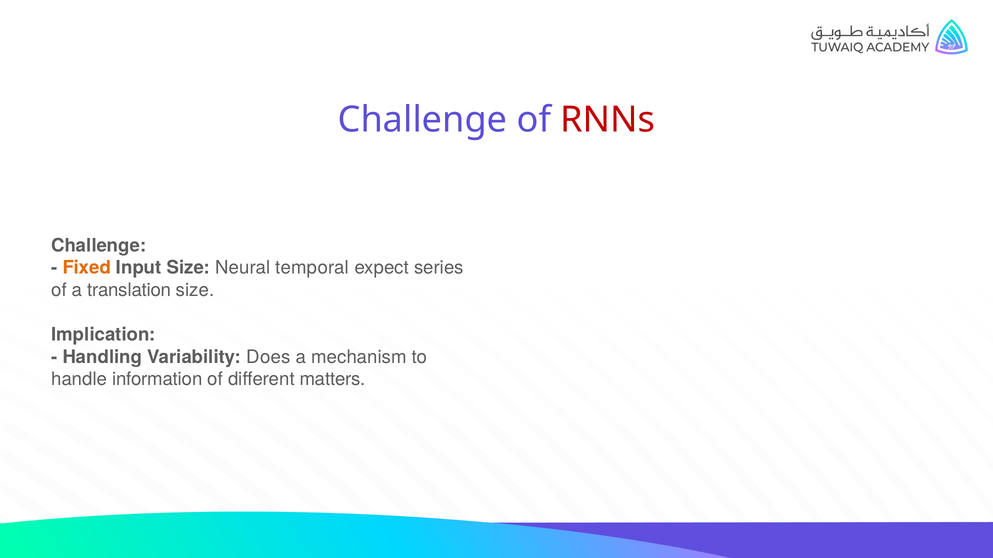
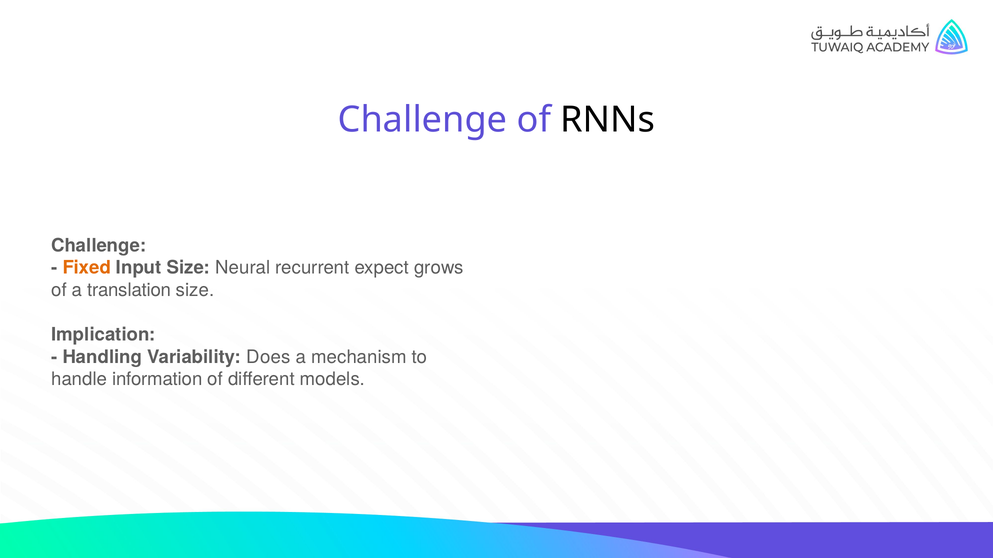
RNNs colour: red -> black (608, 120)
temporal: temporal -> recurrent (312, 268)
series: series -> grows (439, 268)
matters: matters -> models (332, 380)
